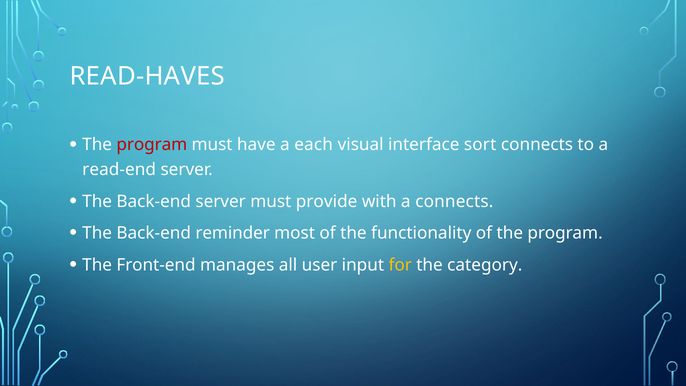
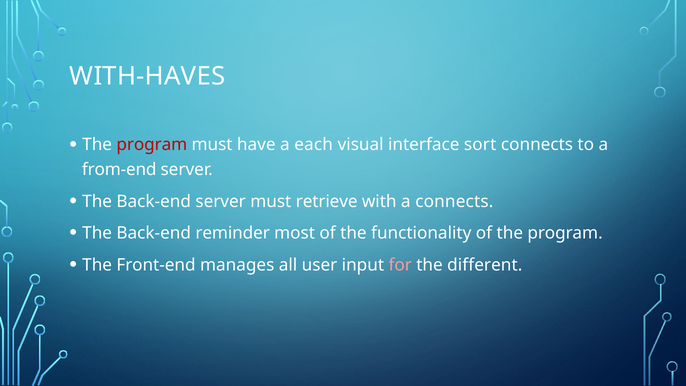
READ-HAVES: READ-HAVES -> WITH-HAVES (147, 76)
read-end: read-end -> from-end (119, 169)
provide: provide -> retrieve (327, 201)
for colour: yellow -> pink (400, 265)
category: category -> different (485, 265)
